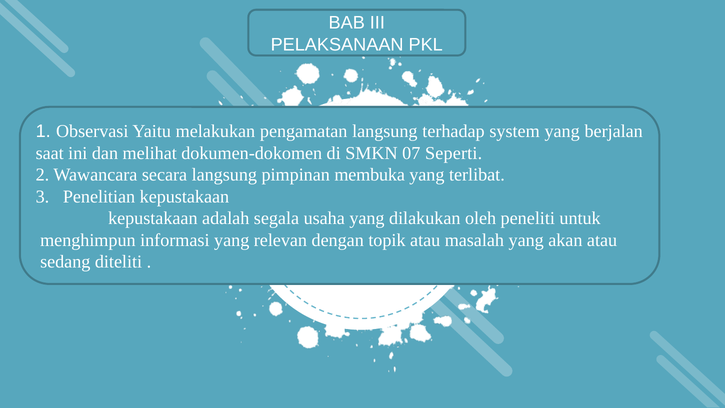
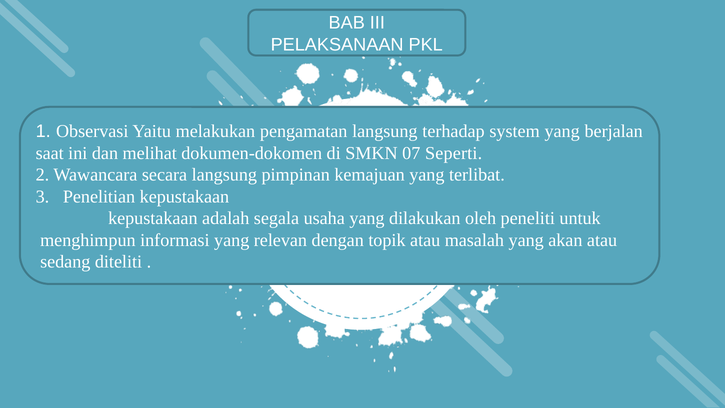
membuka: membuka -> kemajuan (370, 175)
